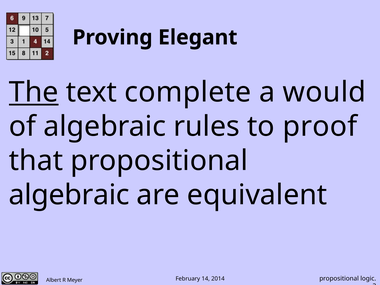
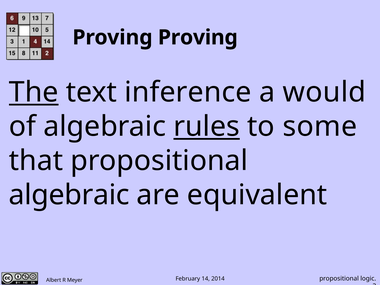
Proving Elegant: Elegant -> Proving (198, 37)
complete: complete -> inference (188, 92)
rules underline: none -> present (207, 127)
proof: proof -> some (320, 127)
